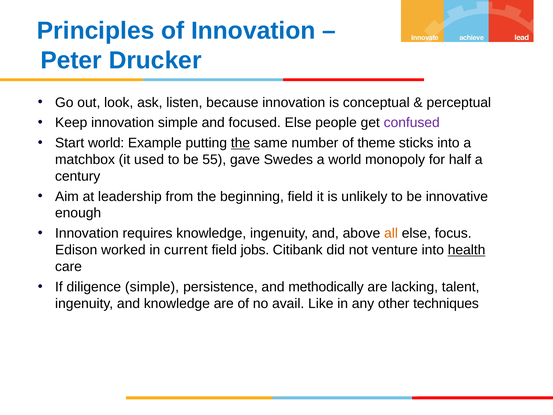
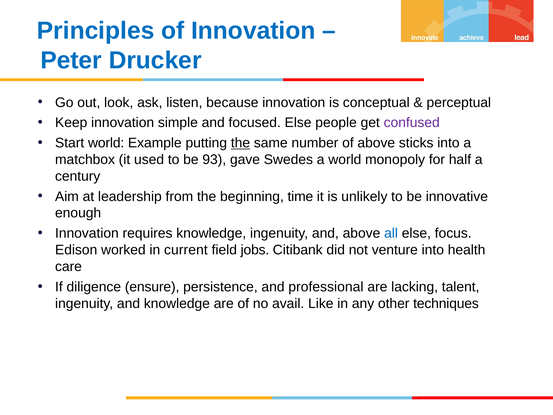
of theme: theme -> above (376, 143)
55: 55 -> 93 (214, 160)
beginning field: field -> time (300, 196)
all colour: orange -> blue (391, 233)
health underline: present -> none (467, 250)
diligence simple: simple -> ensure (152, 287)
methodically: methodically -> professional (326, 287)
